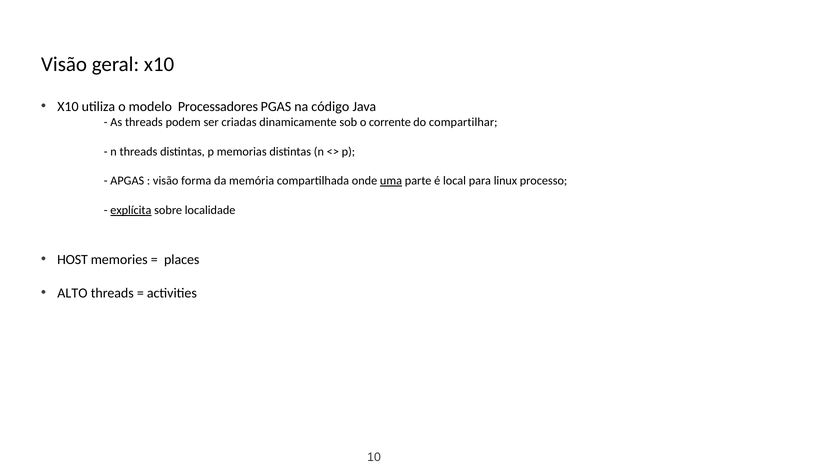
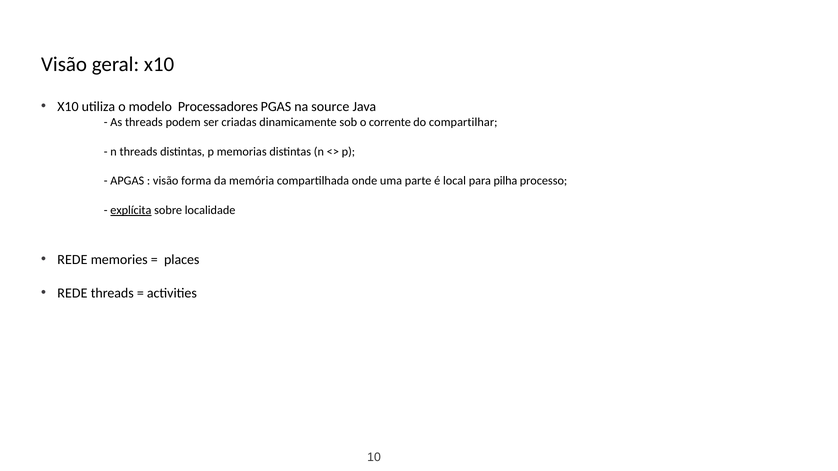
código: código -> source (330, 107)
uma underline: present -> none (391, 181)
linux: linux -> pilha (505, 181)
HOST: HOST -> REDE (72, 260)
ALTO: ALTO -> REDE (72, 293)
